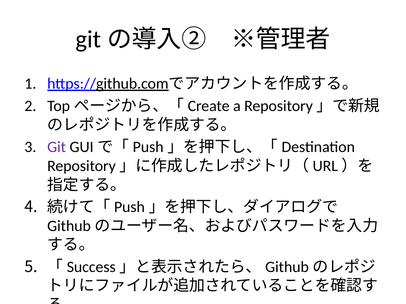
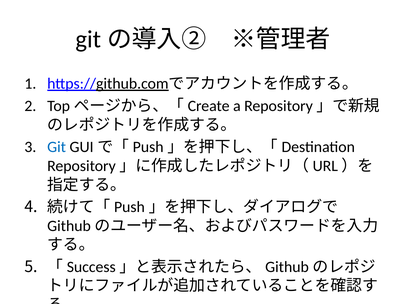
Git colour: purple -> blue (57, 147)
